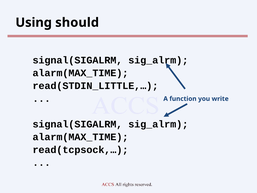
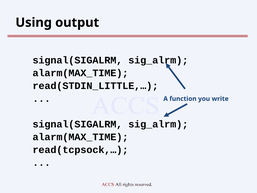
should: should -> output (77, 23)
